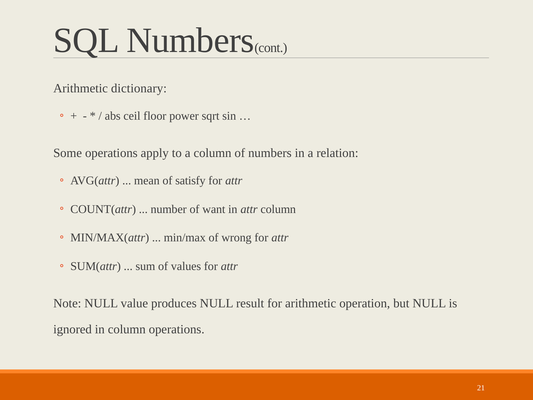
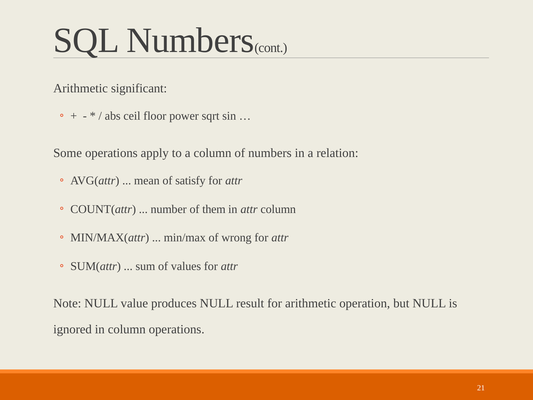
dictionary: dictionary -> significant (139, 88)
want: want -> them (214, 209)
